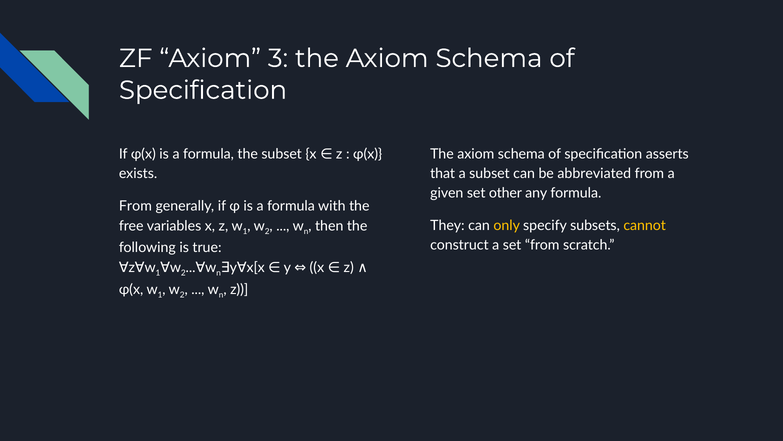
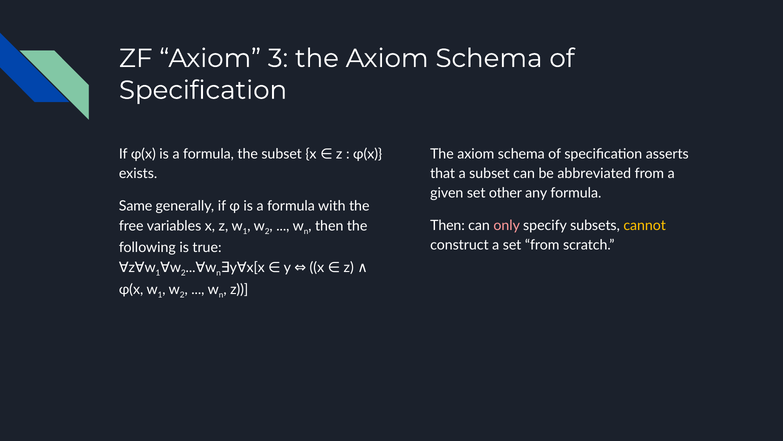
From: From -> Same (136, 206)
They: They -> Then (447, 225)
only colour: yellow -> pink (507, 225)
